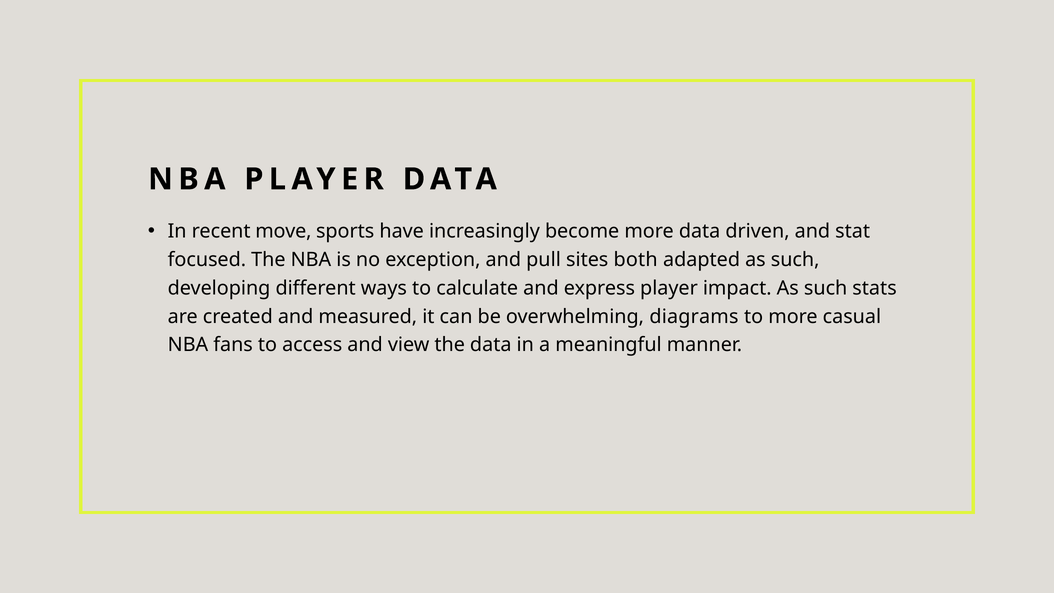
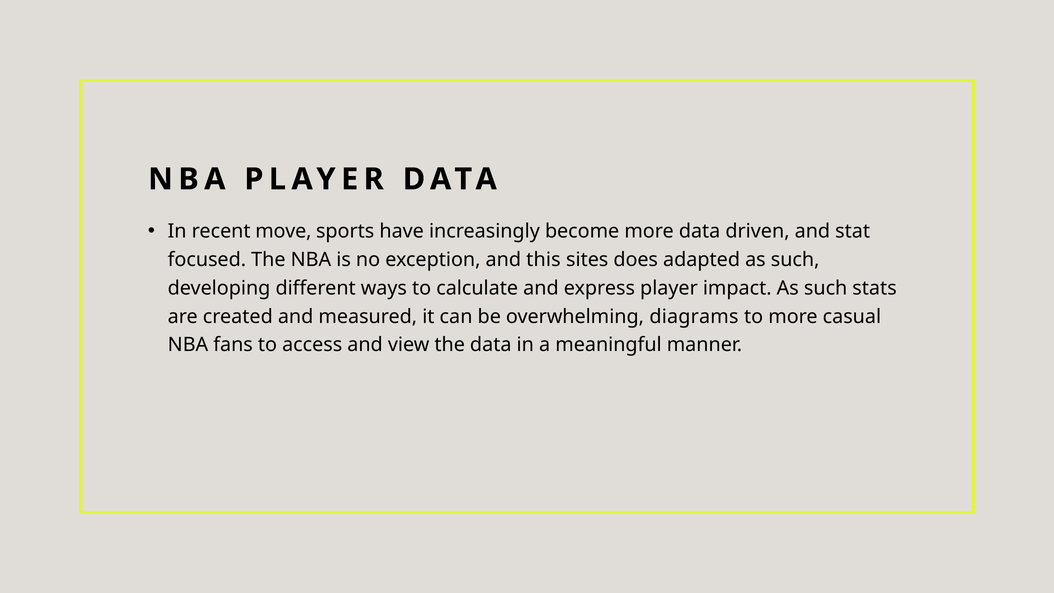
pull: pull -> this (543, 260)
both: both -> does (636, 260)
